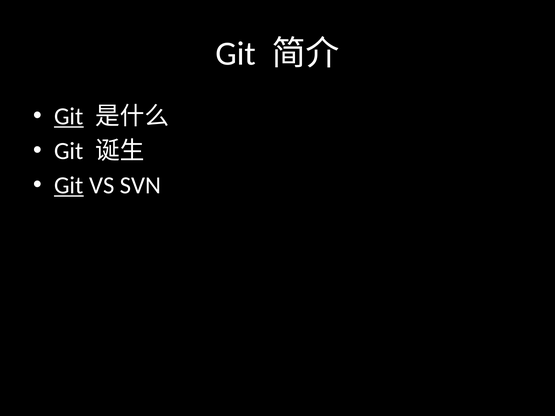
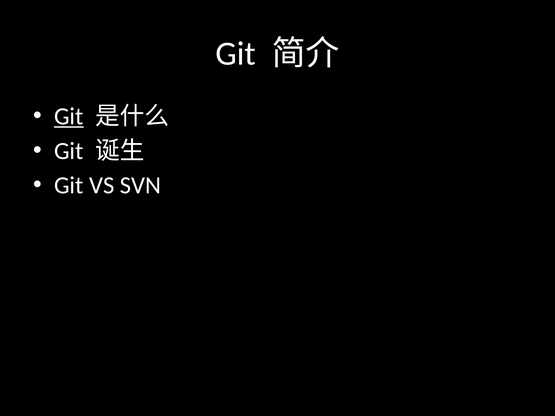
Git underline: present -> none (69, 186)
